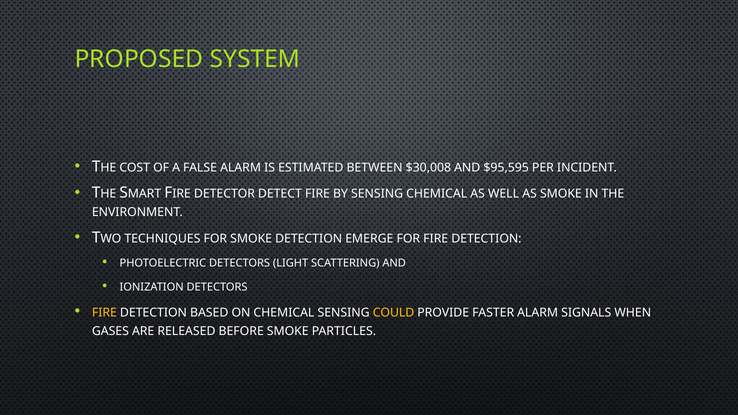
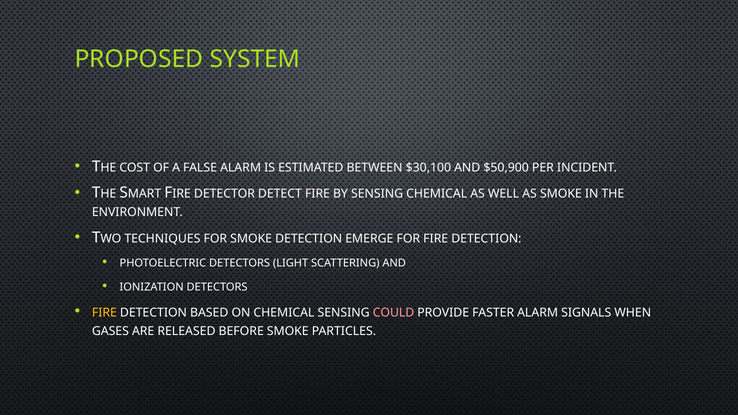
$30,008: $30,008 -> $30,100 (428, 168)
$95,595: $95,595 -> $50,900 (506, 168)
COULD colour: yellow -> pink (394, 313)
